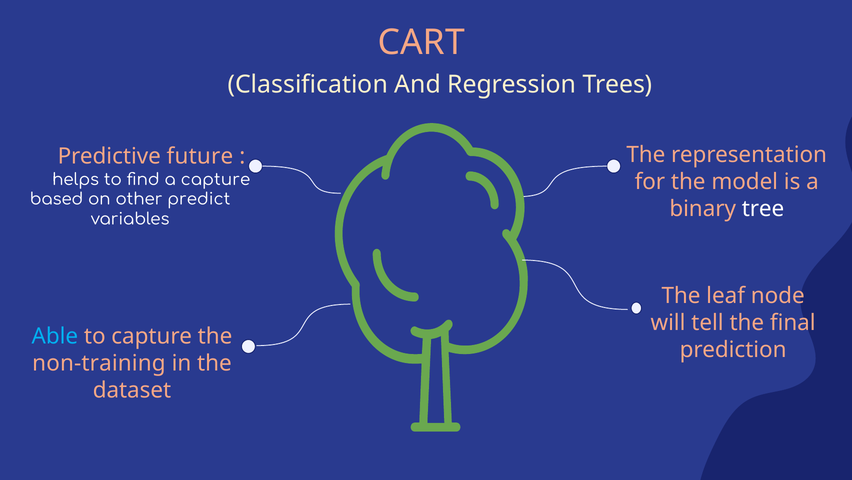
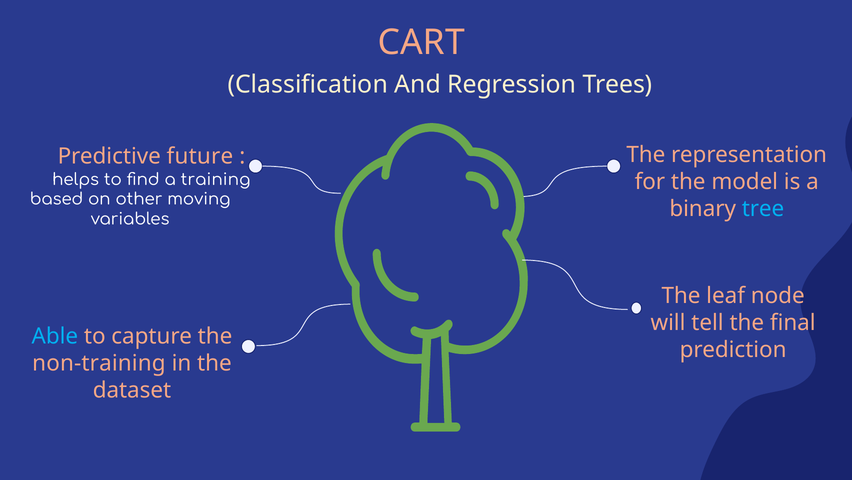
a capture: capture -> training (216, 179)
predict: predict -> moving (199, 199)
tree colour: white -> light blue (763, 209)
